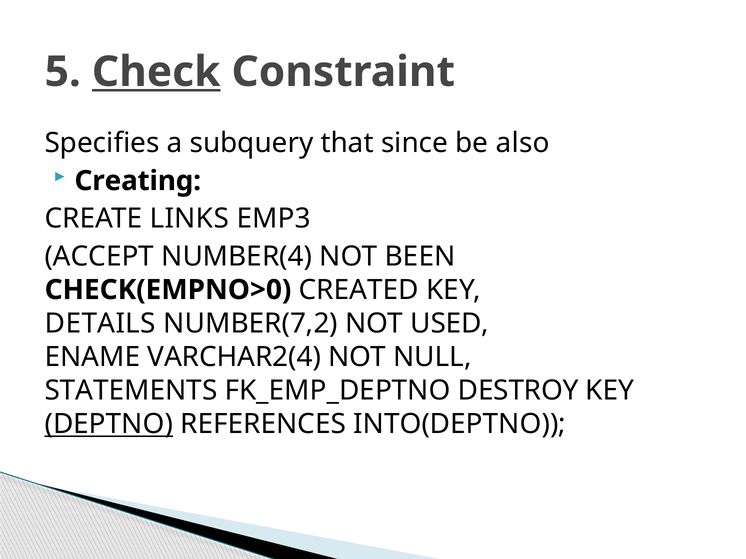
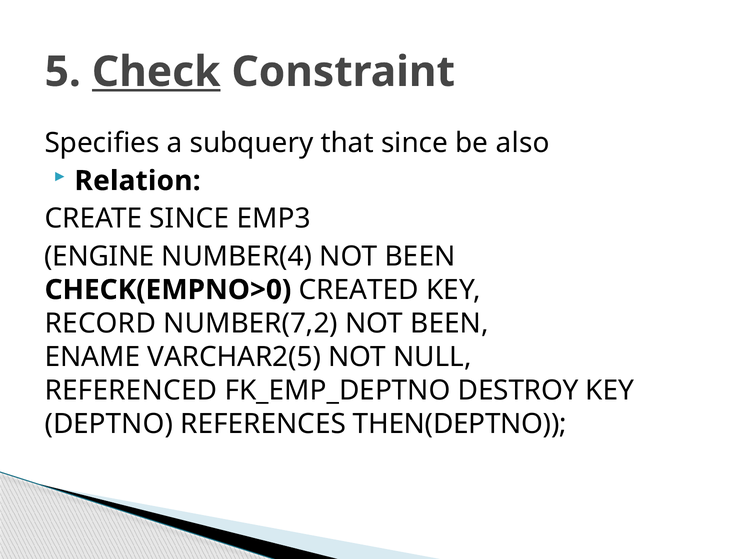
Creating: Creating -> Relation (138, 181)
CREATE LINKS: LINKS -> SINCE (189, 219)
ACCEPT: ACCEPT -> ENGINE (99, 257)
DETAILS: DETAILS -> RECORD (100, 324)
NUMBER(7,2 NOT USED: USED -> BEEN (449, 324)
VARCHAR2(4: VARCHAR2(4 -> VARCHAR2(5 (234, 357)
STATEMENTS: STATEMENTS -> REFERENCED (131, 391)
DEPTNO underline: present -> none (109, 425)
INTO(DEPTNO: INTO(DEPTNO -> THEN(DEPTNO (460, 425)
